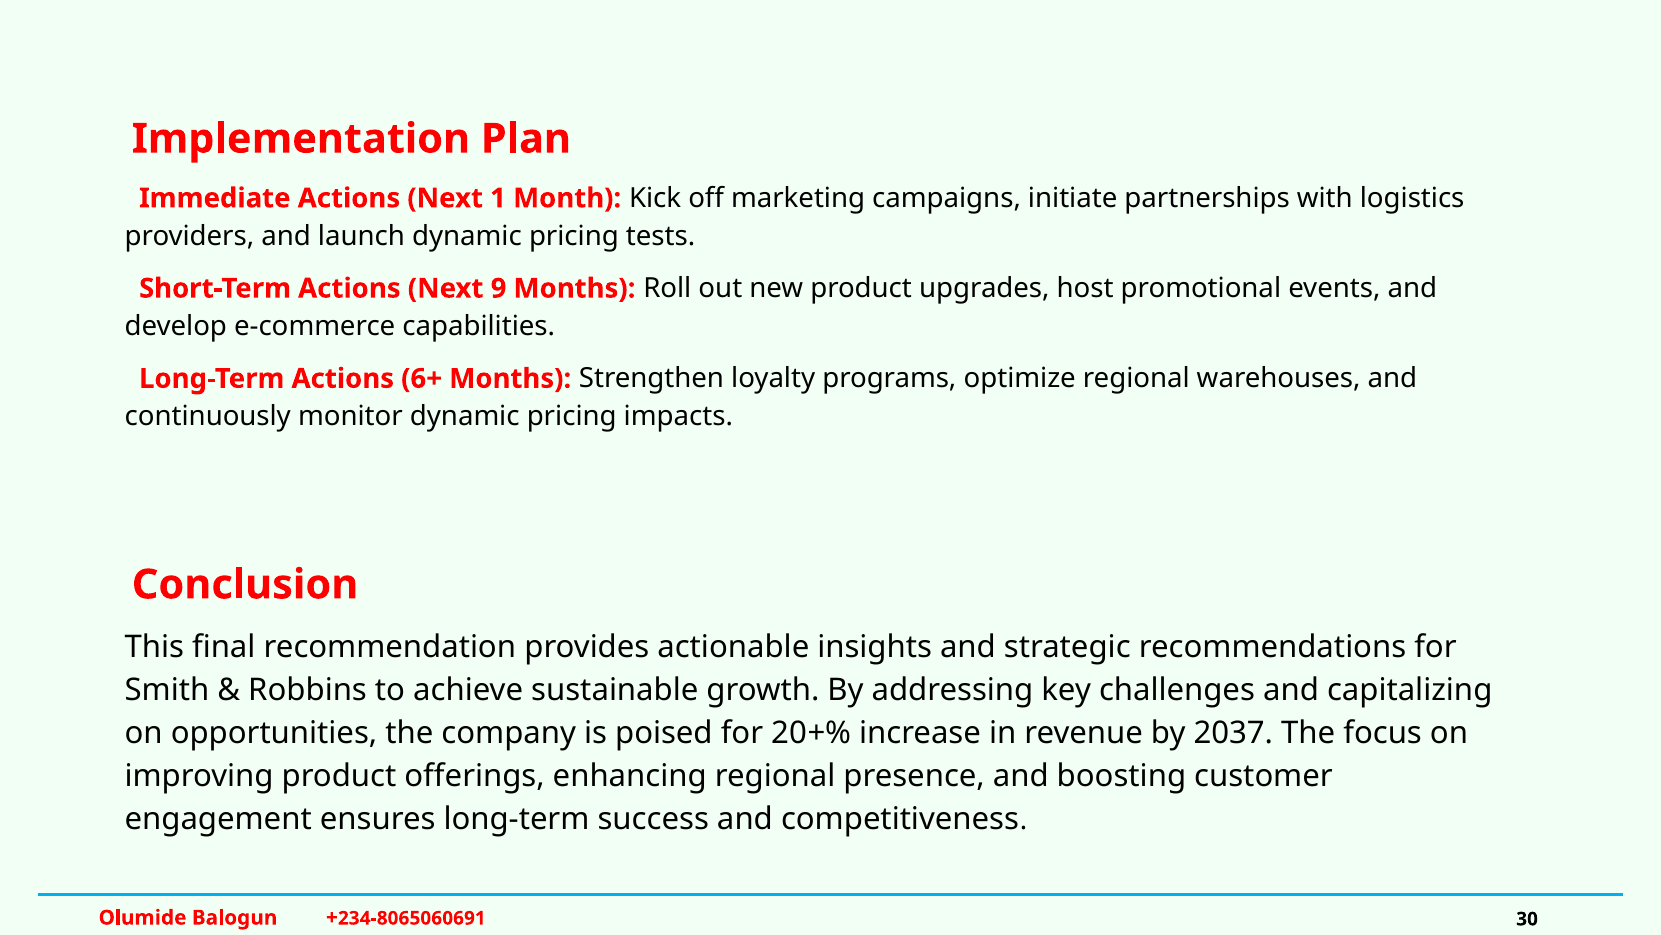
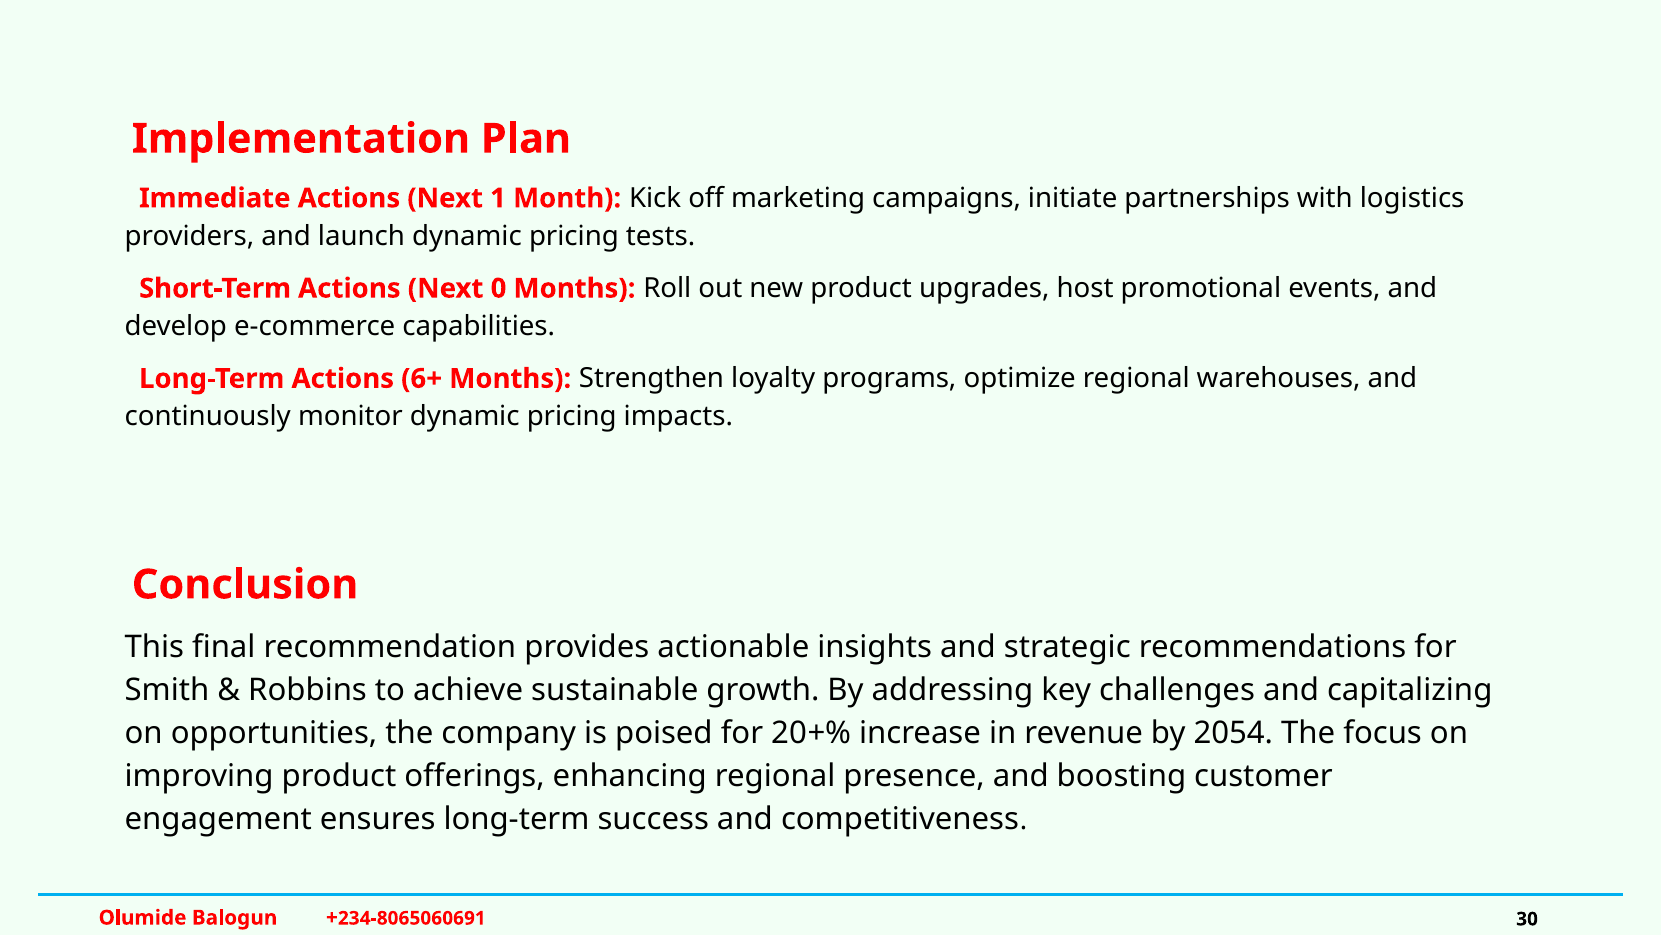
9: 9 -> 0 (499, 288)
2037: 2037 -> 2054 (1233, 733)
